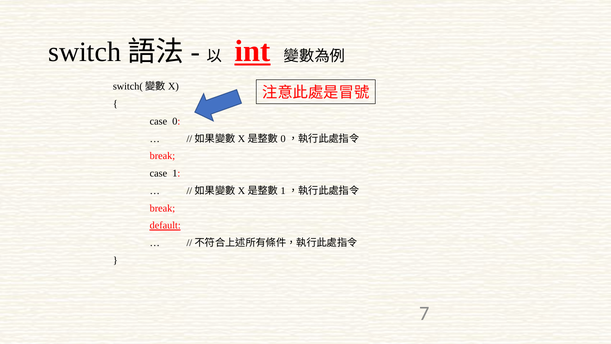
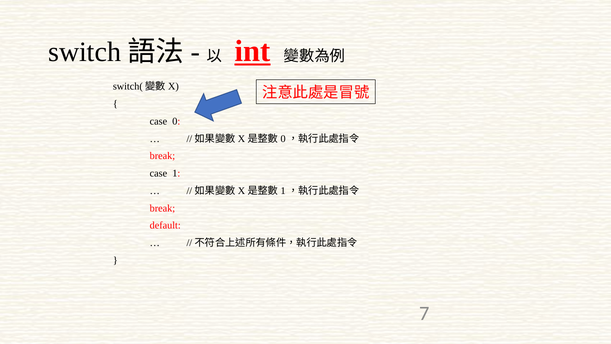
default underline: present -> none (165, 225)
